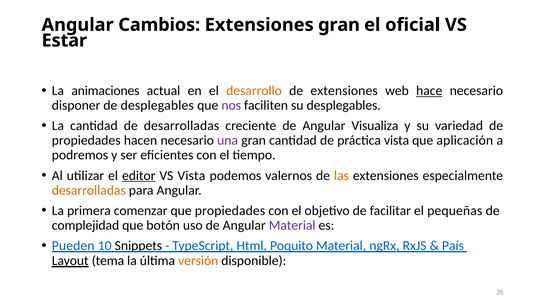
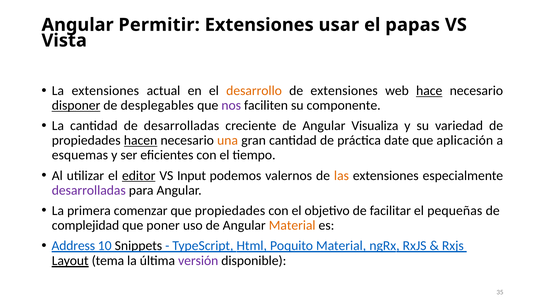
Cambios: Cambios -> Permitir (159, 25)
Extensiones gran: gran -> usar (339, 25)
oficial: oficial -> papas (413, 25)
Estar: Estar -> Vista (64, 41)
La animaciones: animaciones -> extensiones (105, 91)
disponer underline: none -> present (76, 106)
su desplegables: desplegables -> componente (344, 106)
hacen underline: none -> present (141, 141)
una colour: purple -> orange (228, 141)
práctica vista: vista -> date (397, 141)
podremos: podremos -> esquemas (80, 155)
VS Vista: Vista -> Input (192, 176)
desarrolladas colour: orange -> purple (89, 191)
botón: botón -> poner (163, 226)
Material colour: purple -> orange (292, 226)
Pueden: Pueden -> Address (73, 246)
País: País -> Rxjs (453, 246)
versión colour: orange -> purple (198, 261)
